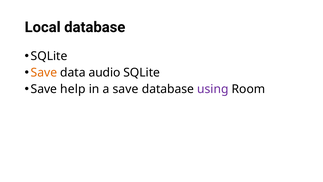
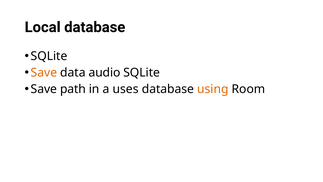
help: help -> path (73, 89)
a save: save -> uses (126, 89)
using colour: purple -> orange (213, 89)
